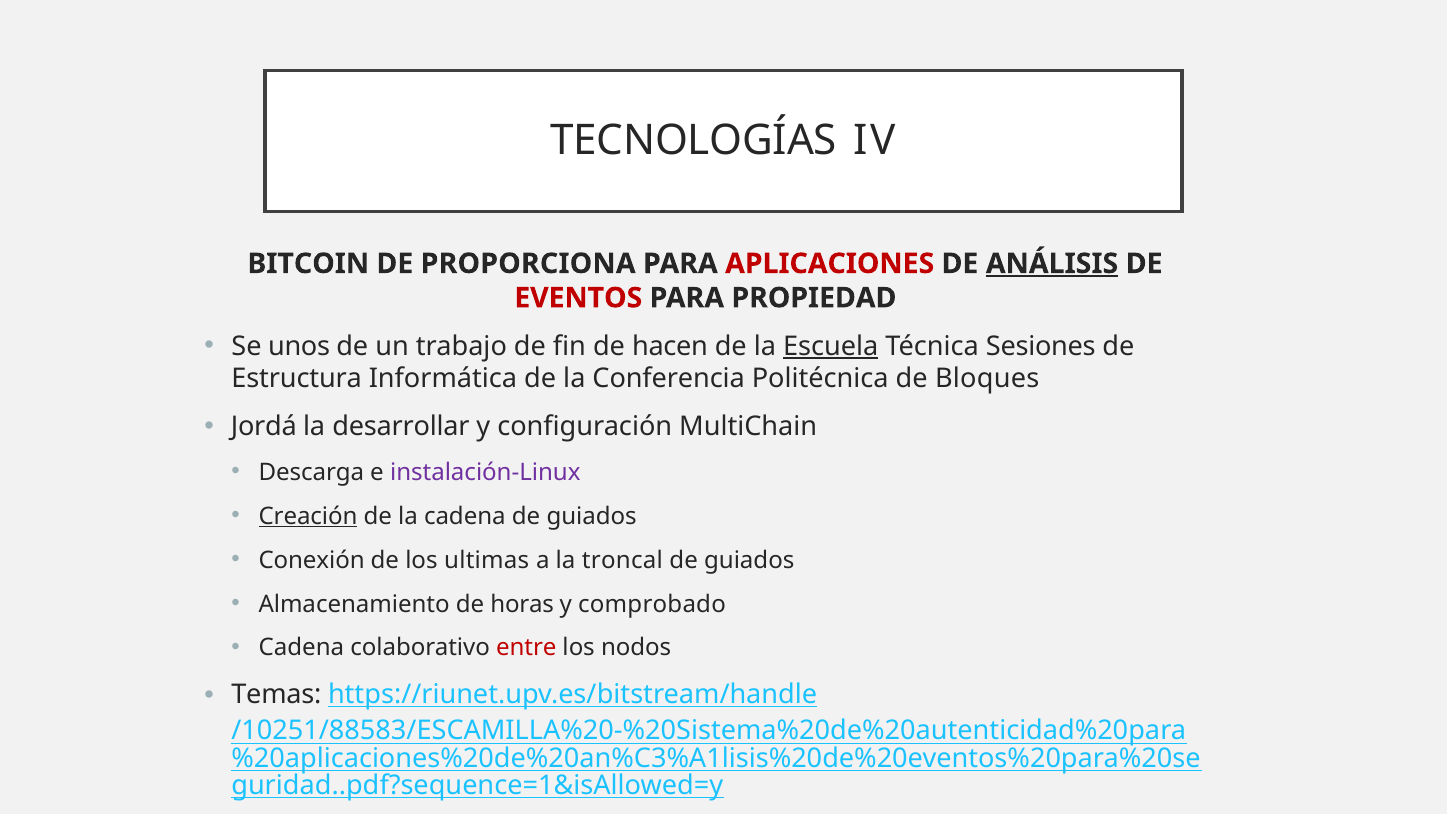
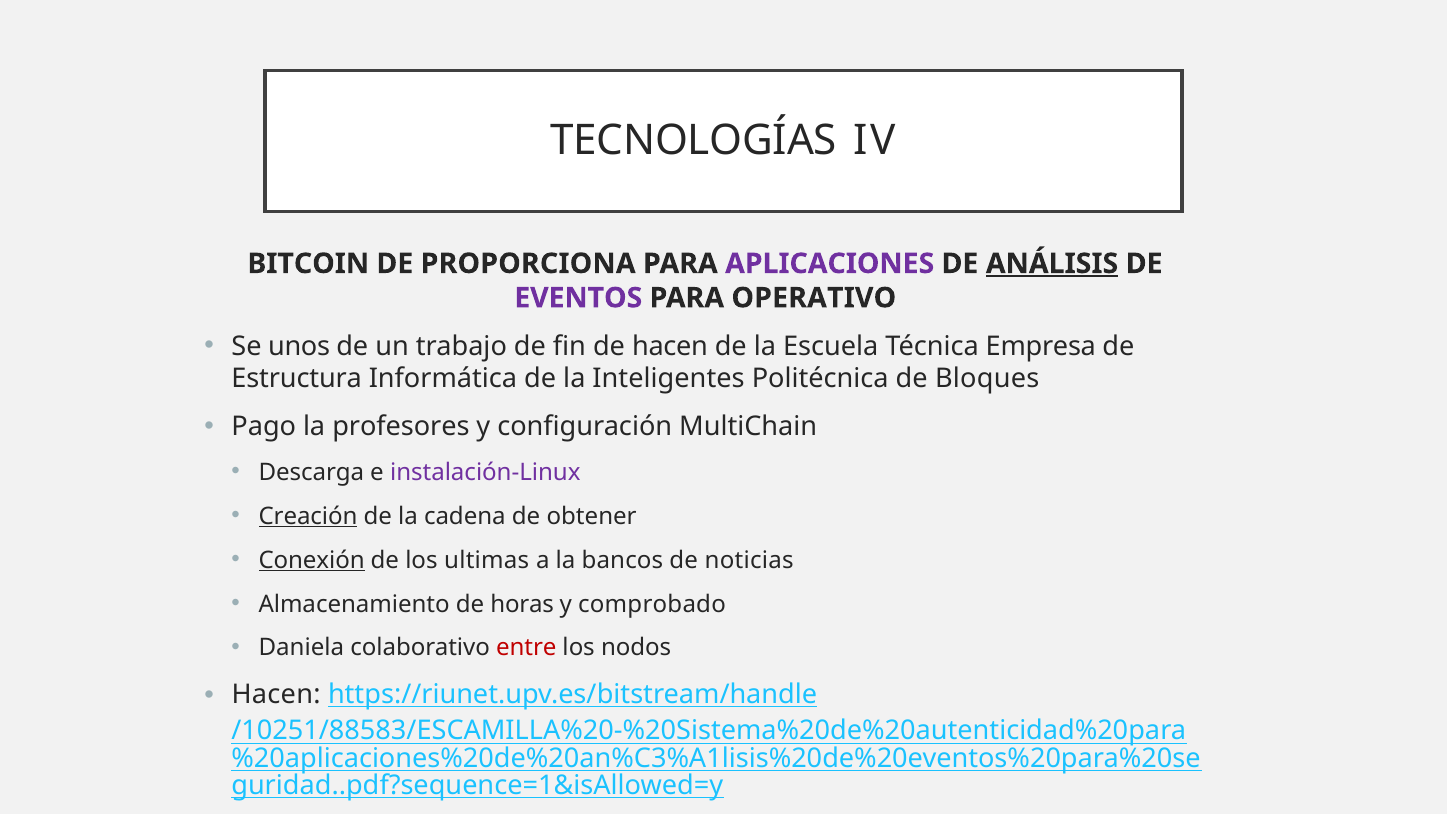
APLICACIONES colour: red -> purple (830, 264)
EVENTOS colour: red -> purple (578, 298)
PROPIEDAD: PROPIEDAD -> OPERATIVO (814, 298)
Escuela underline: present -> none (831, 346)
Sesiones: Sesiones -> Empresa (1041, 346)
Conferencia: Conferencia -> Inteligentes (669, 379)
Jordá: Jordá -> Pago (264, 427)
desarrollar: desarrollar -> profesores (401, 427)
cadena de guiados: guiados -> obtener (592, 516)
Conexión underline: none -> present (312, 560)
troncal: troncal -> bancos (622, 560)
guiados: guiados -> noticias (749, 560)
Cadena: Cadena -> Daniela (301, 648)
Temas: Temas -> Hacen (276, 694)
